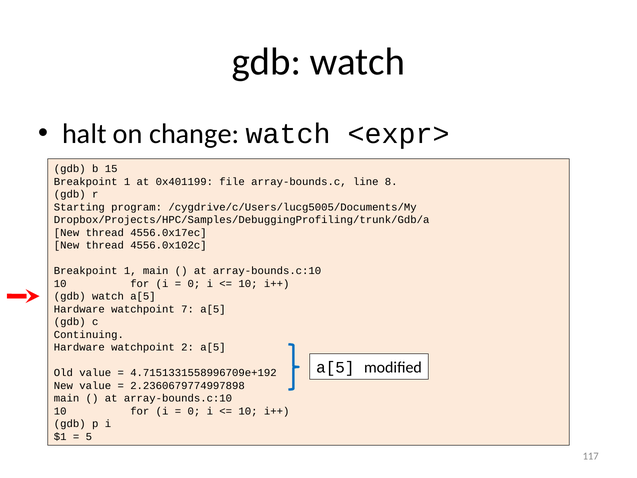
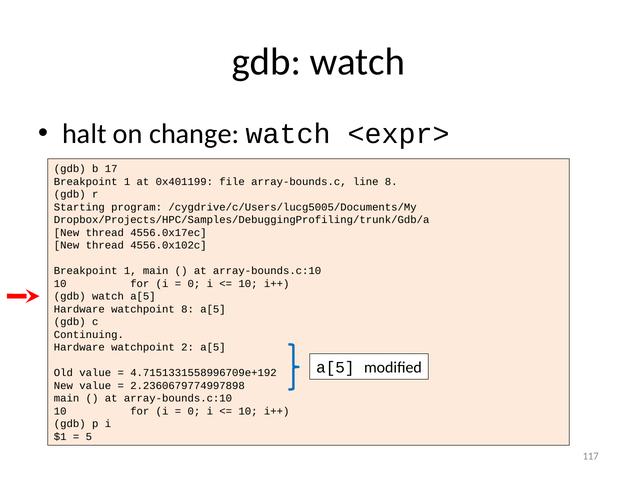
15: 15 -> 17 (111, 169)
watchpoint 7: 7 -> 8 (188, 309)
